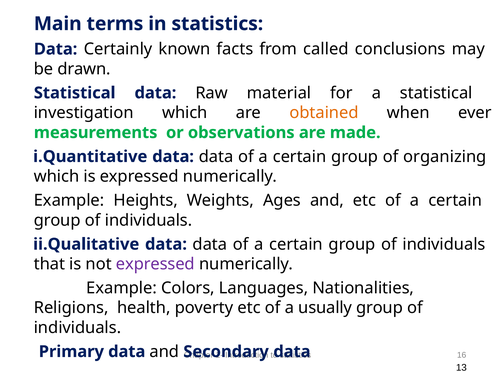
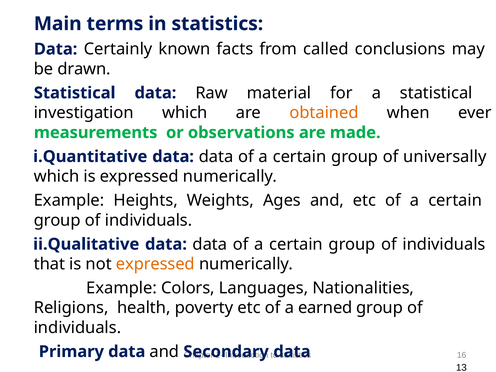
organizing: organizing -> universally (445, 157)
expressed colour: purple -> orange (155, 264)
usually: usually -> earned (325, 308)
